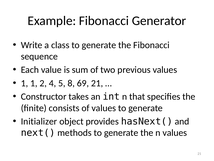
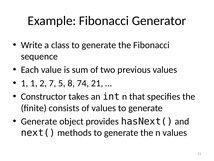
4: 4 -> 7 (52, 83)
69: 69 -> 74 (83, 83)
Initializer: Initializer -> Generate (39, 121)
